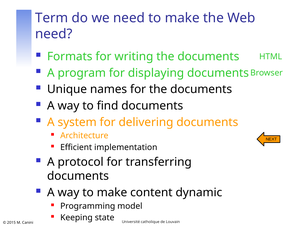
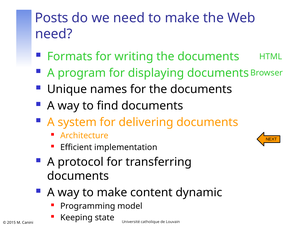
Term: Term -> Posts (52, 18)
